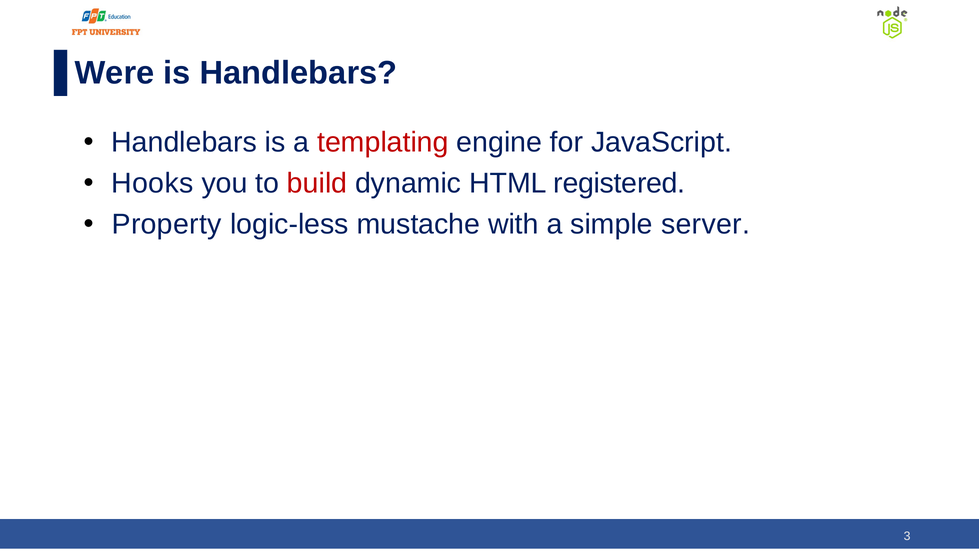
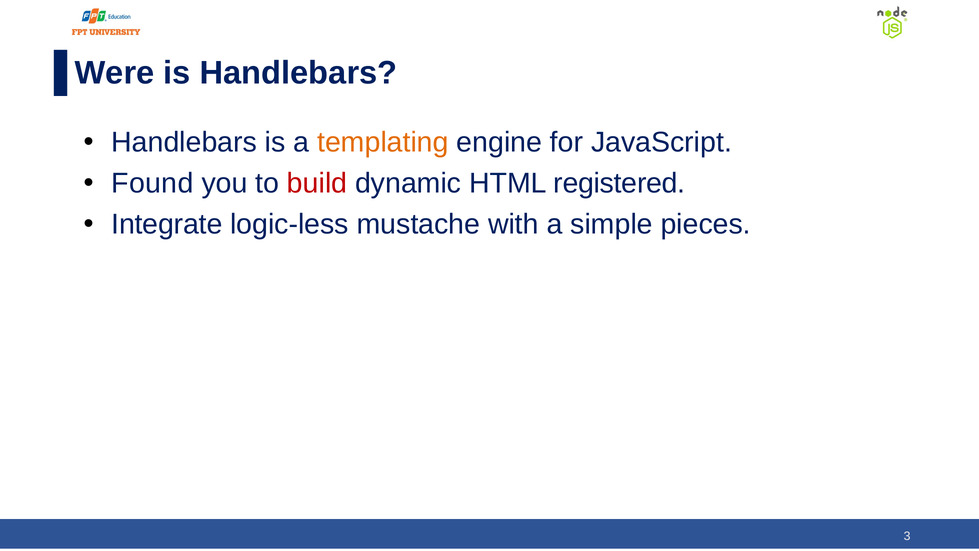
templating colour: red -> orange (383, 142)
Hooks: Hooks -> Found (152, 183)
Property: Property -> Integrate (167, 224)
server: server -> pieces (706, 224)
